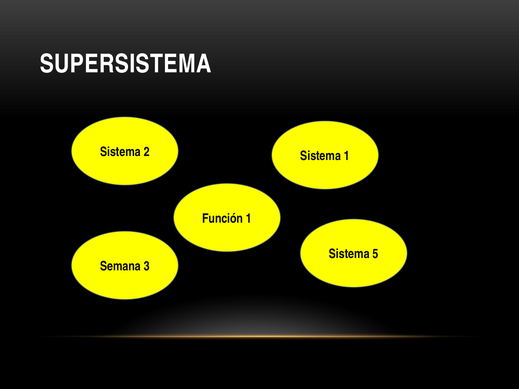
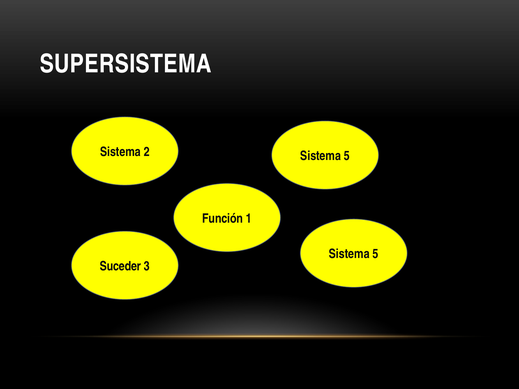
1: 1 -> 5 (347, 156)
Semana: Semana -> Suceder (120, 266)
